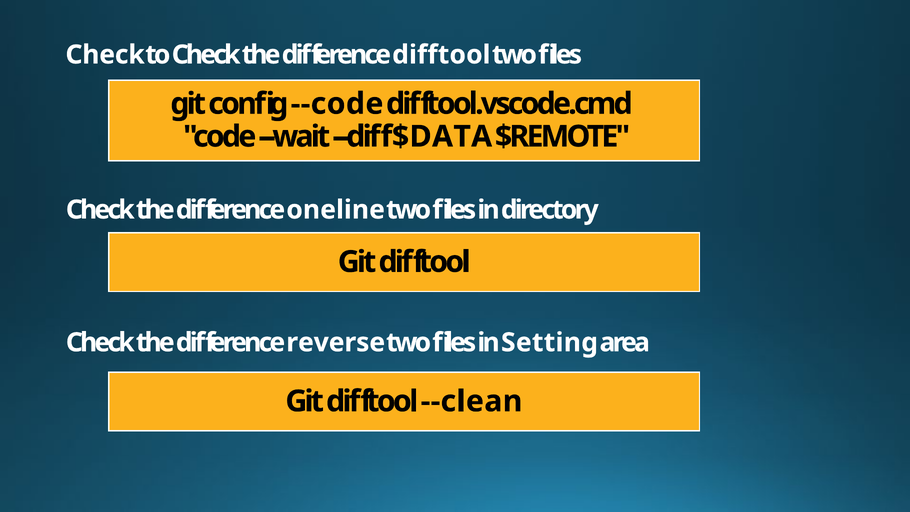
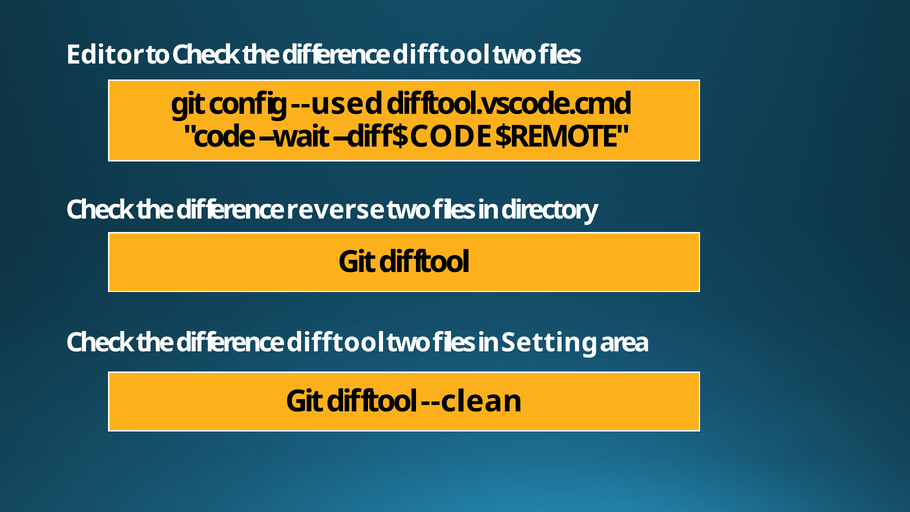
Check: Check -> Editor (105, 55)
--code: --code -> --used (337, 104)
$DATA: $DATA -> $CODE (442, 137)
oneline: oneline -> reverse (336, 210)
reverse: reverse -> difftool (336, 342)
